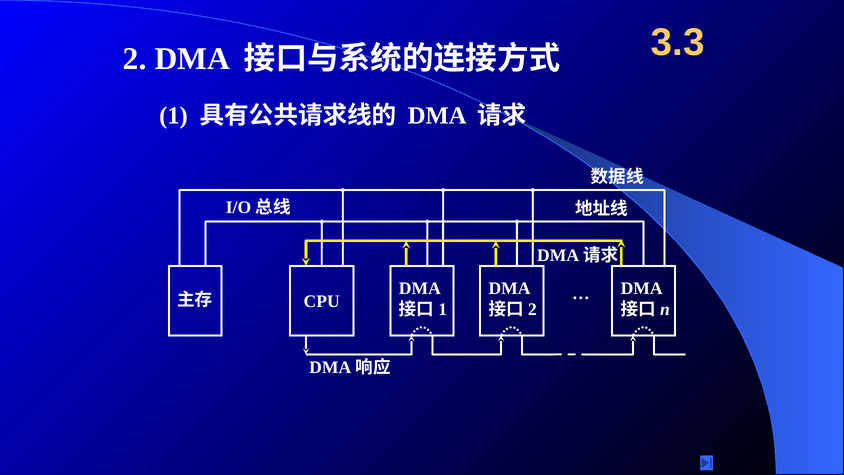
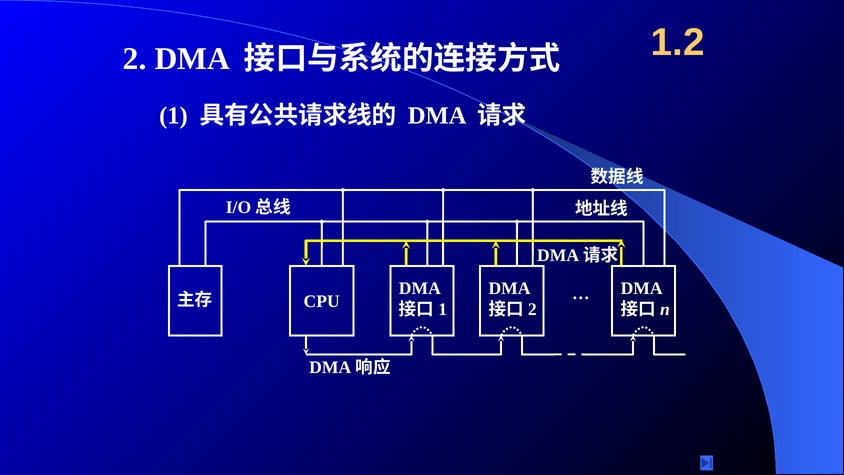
3.3: 3.3 -> 1.2 (678, 42)
